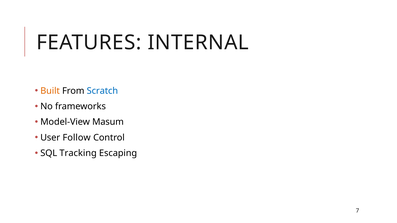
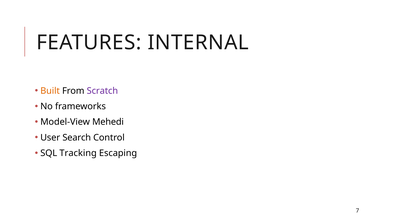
Scratch colour: blue -> purple (102, 91)
Masum: Masum -> Mehedi (108, 122)
Follow: Follow -> Search (77, 138)
